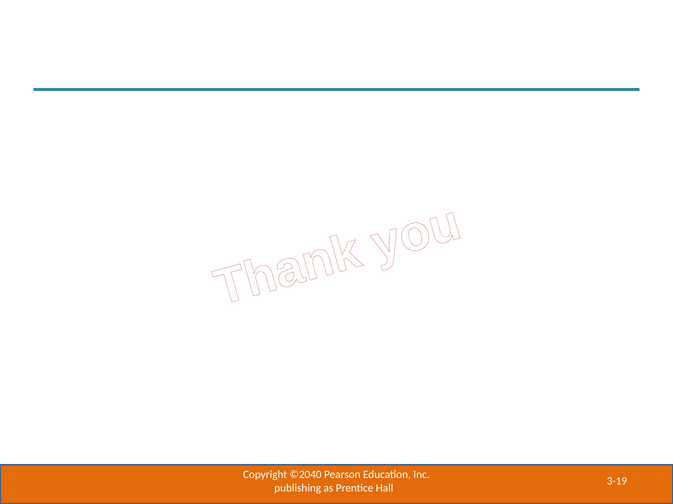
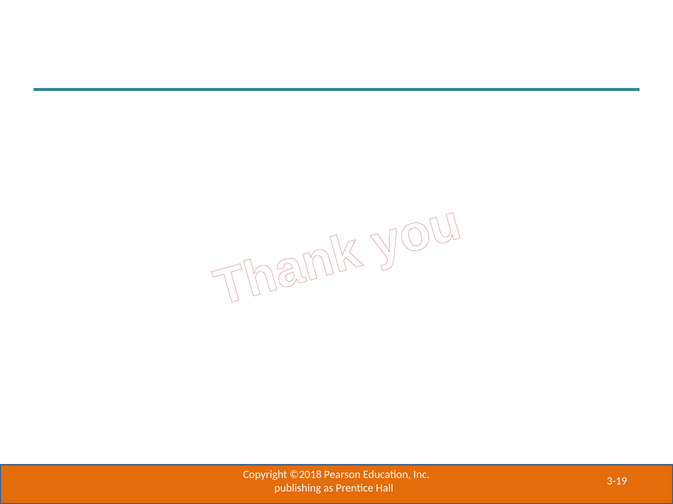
©2040: ©2040 -> ©2018 (306, 475)
